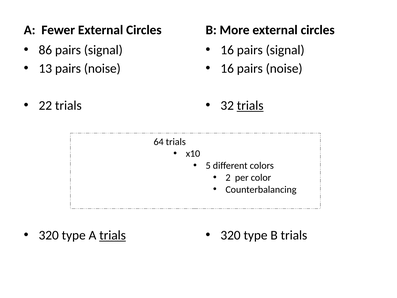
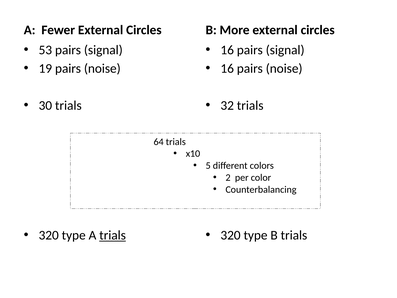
86: 86 -> 53 (45, 50)
13: 13 -> 19 (45, 68)
22: 22 -> 30 (45, 106)
trials underline: present -> none (250, 106)
